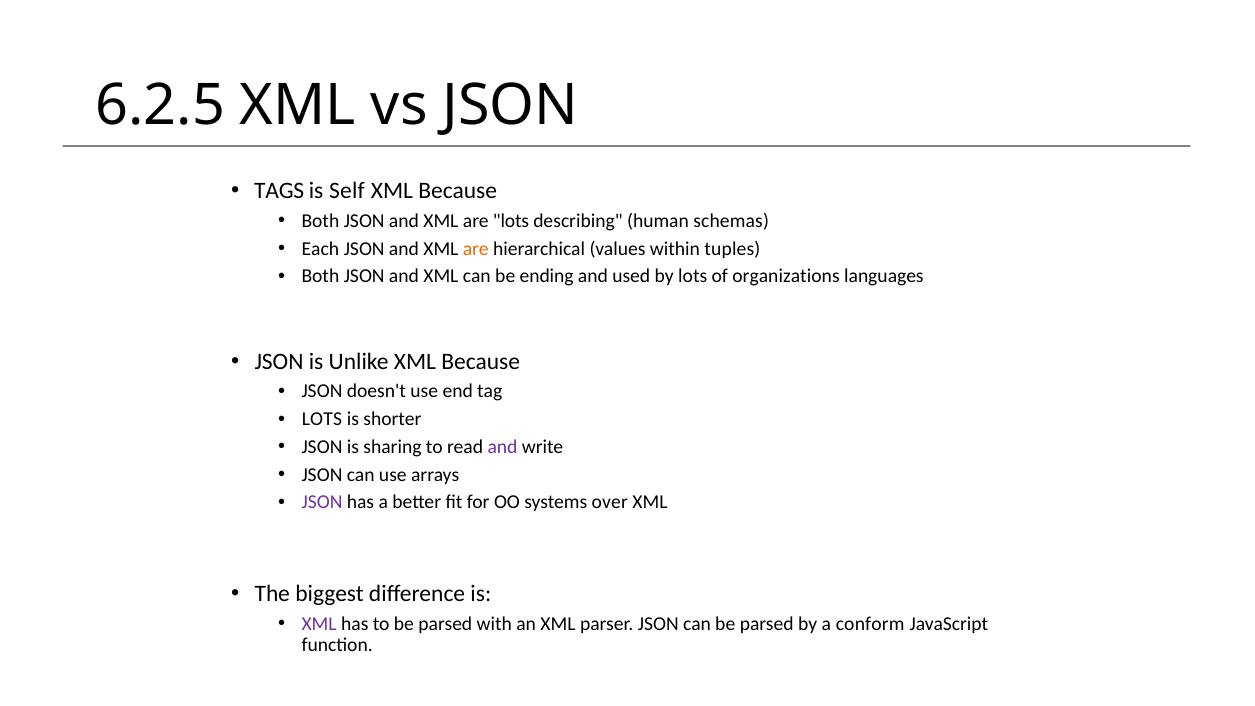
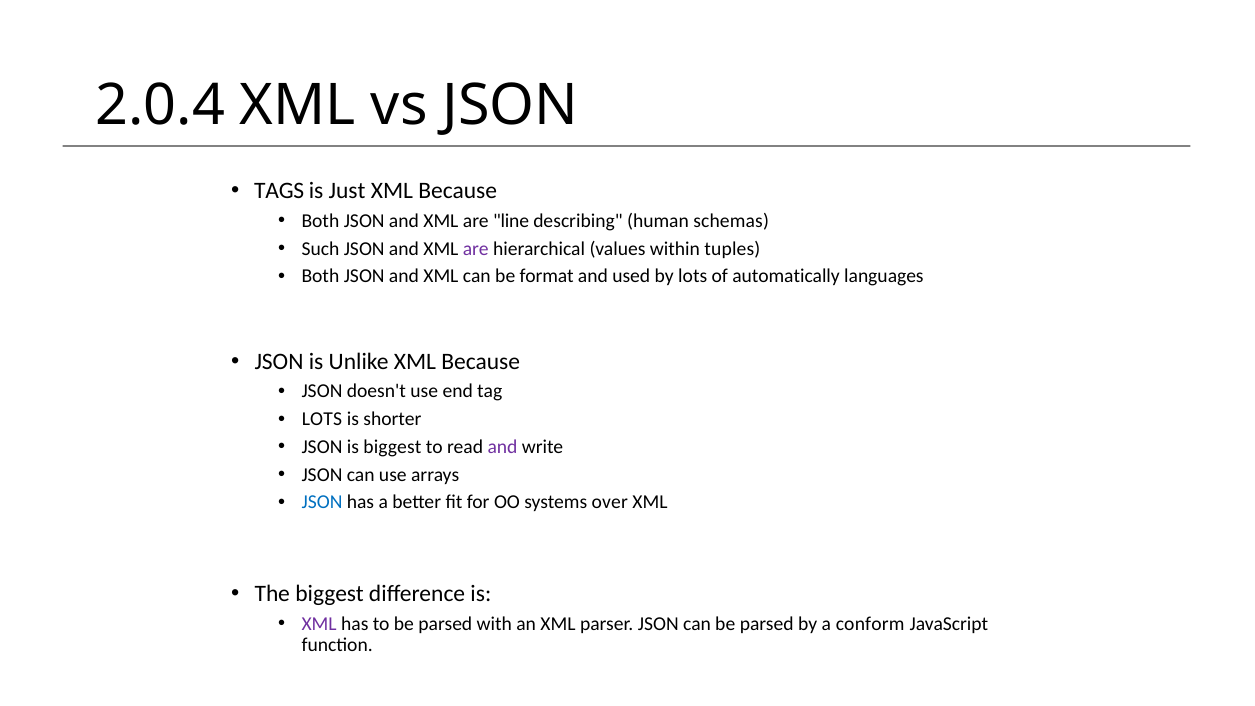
6.2.5: 6.2.5 -> 2.0.4 (160, 105)
Self: Self -> Just (347, 191)
are lots: lots -> line (511, 221)
Each: Each -> Such (320, 249)
are colour: orange -> purple (476, 249)
ending: ending -> format (547, 276)
organizations: organizations -> automatically (786, 276)
is sharing: sharing -> biggest (392, 447)
JSON colour: purple -> blue (322, 502)
